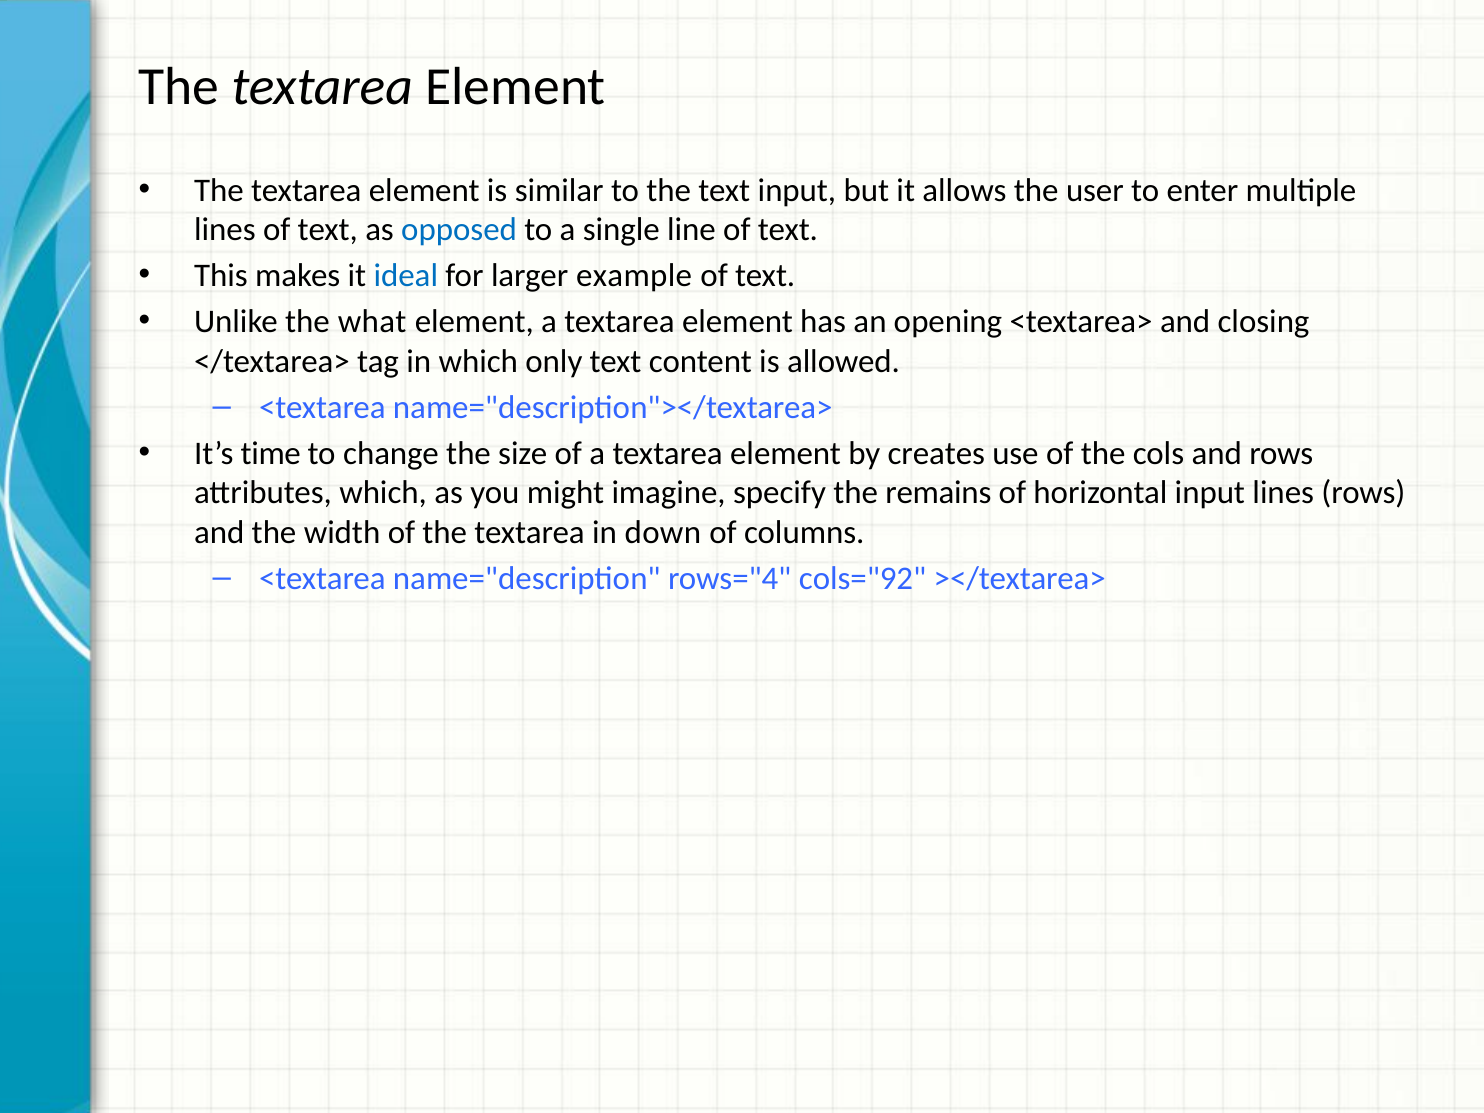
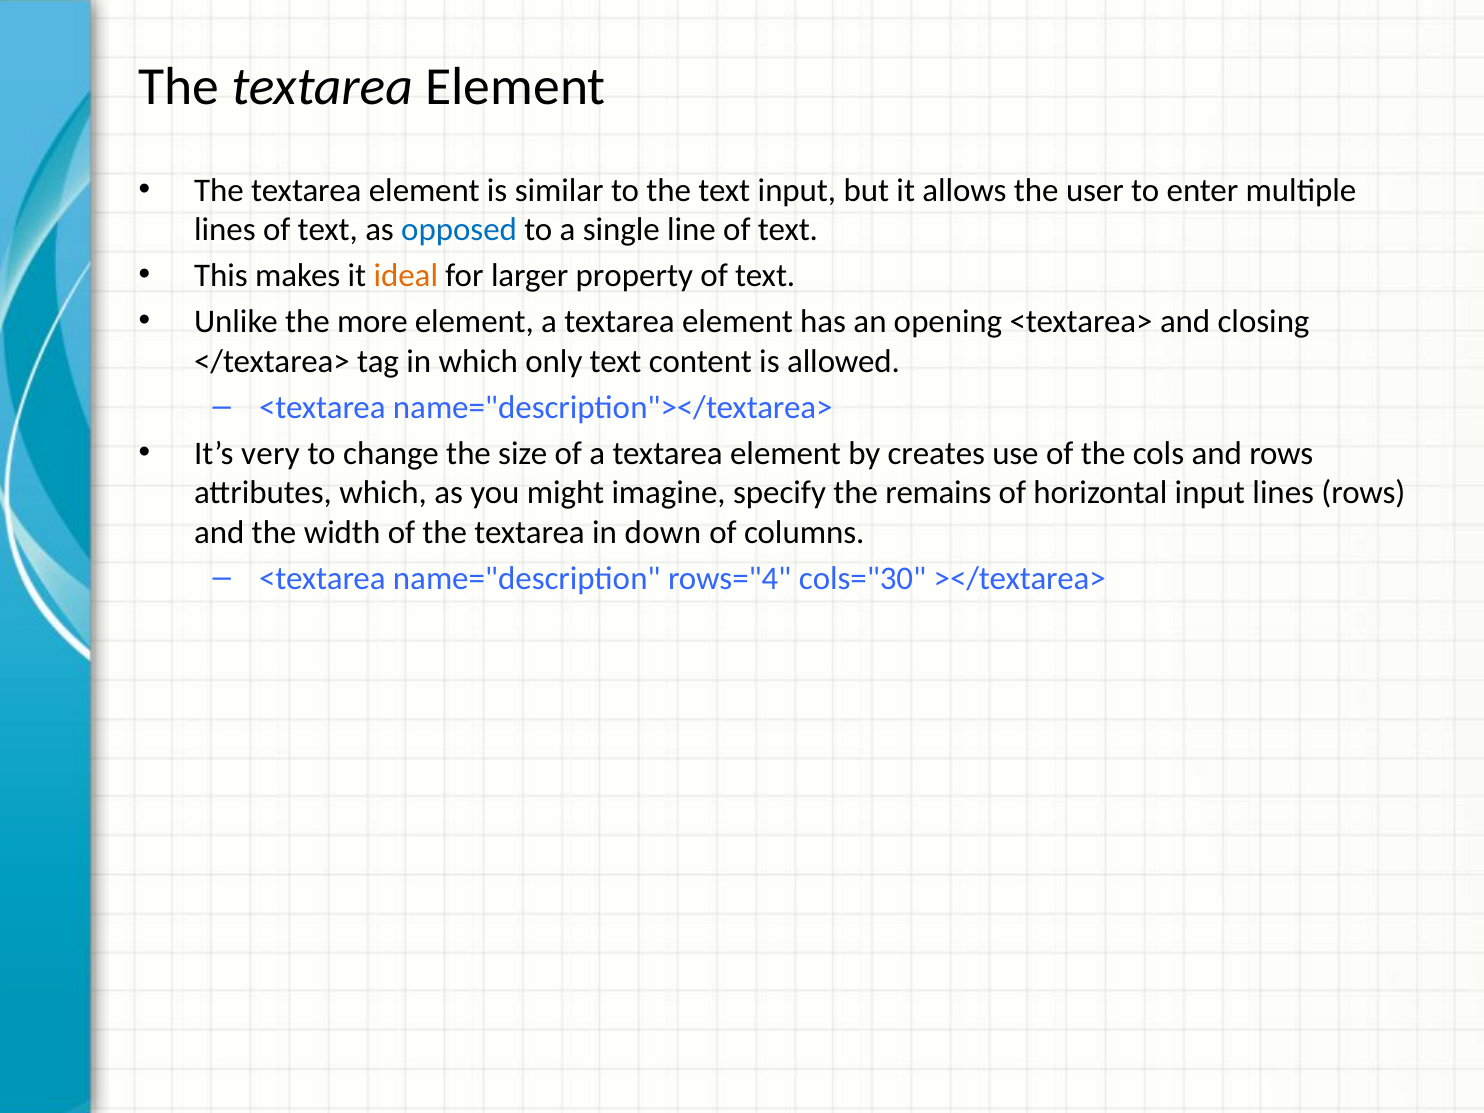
ideal colour: blue -> orange (406, 276)
example: example -> property (634, 276)
what: what -> more (372, 322)
time: time -> very (270, 454)
cols="92: cols="92 -> cols="30 (863, 579)
